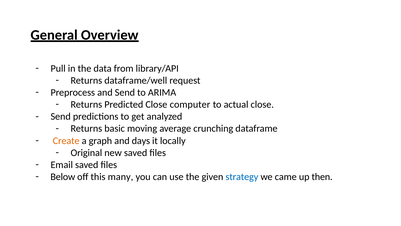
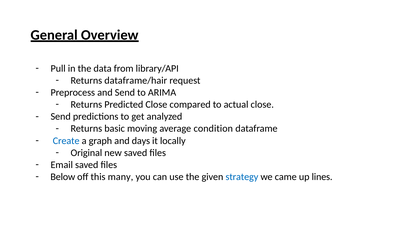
dataframe/well: dataframe/well -> dataframe/hair (136, 80)
computer: computer -> compared (190, 104)
crunching: crunching -> condition (213, 128)
Create colour: orange -> blue (66, 140)
then: then -> lines (322, 177)
